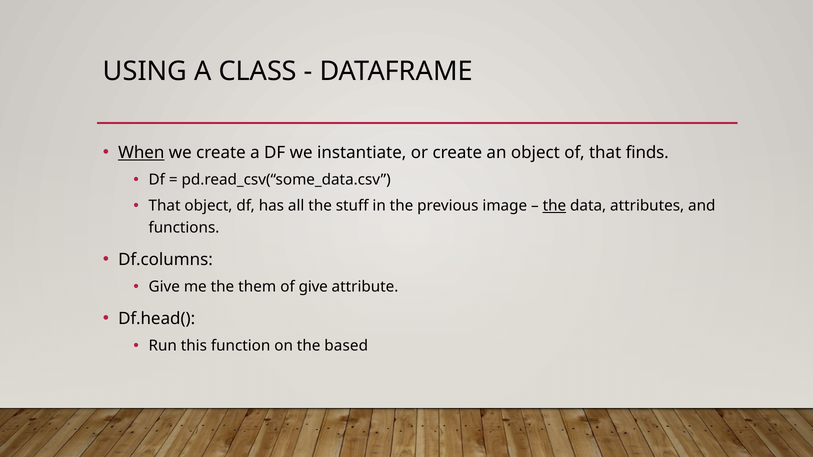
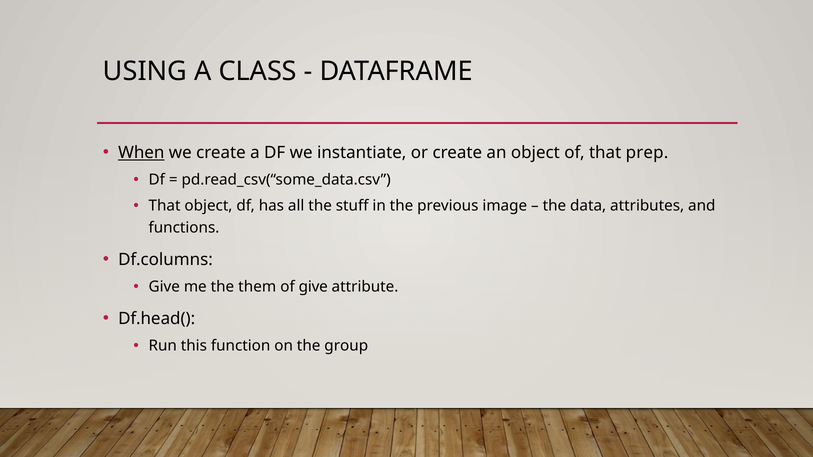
finds: finds -> prep (647, 153)
the underline: present -> none (554, 206)
based: based -> group (346, 346)
